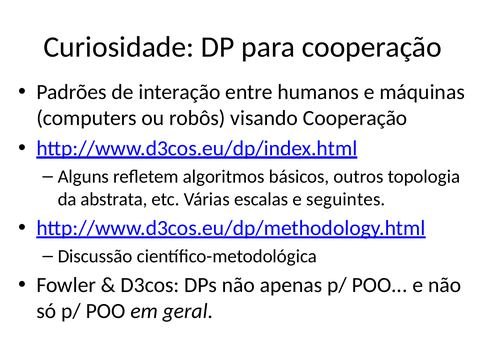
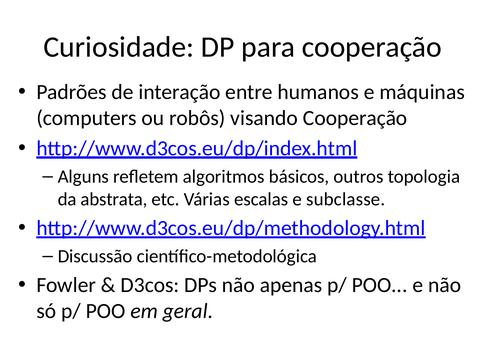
seguintes: seguintes -> subclasse (346, 200)
